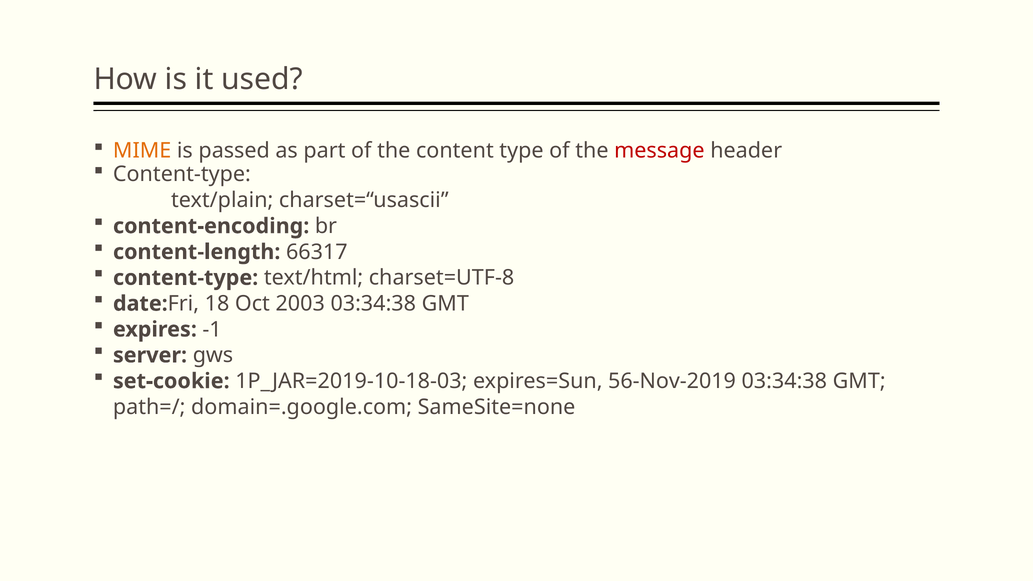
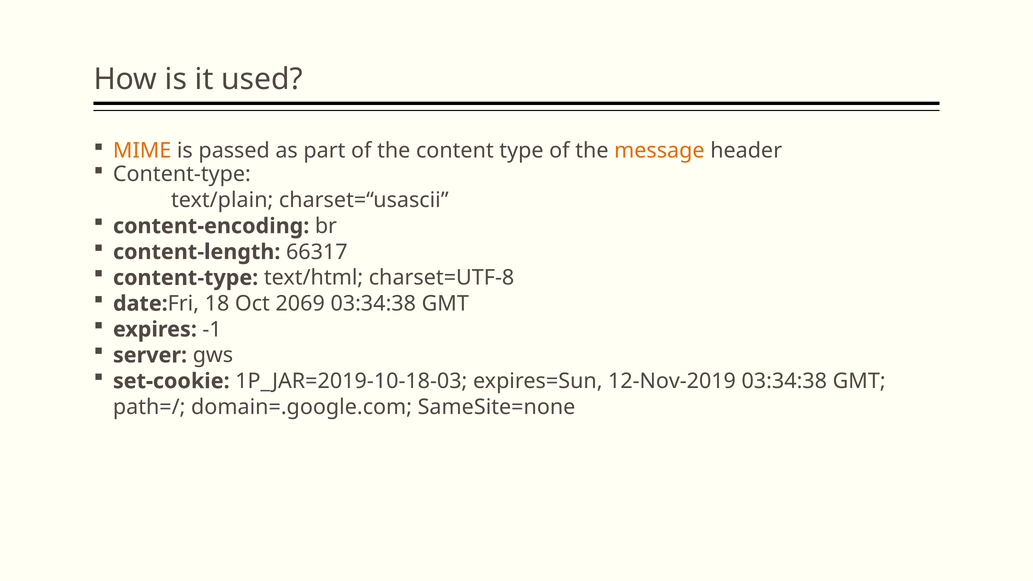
message colour: red -> orange (659, 151)
2003: 2003 -> 2069 (300, 304)
56-Nov-2019: 56-Nov-2019 -> 12-Nov-2019 (672, 381)
